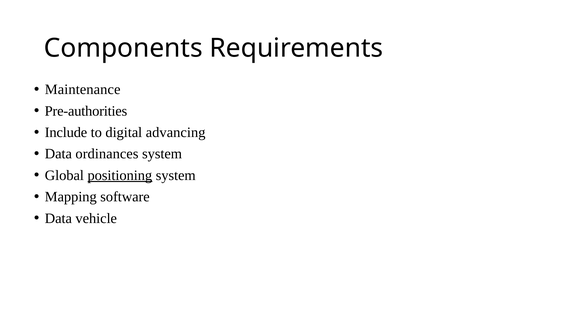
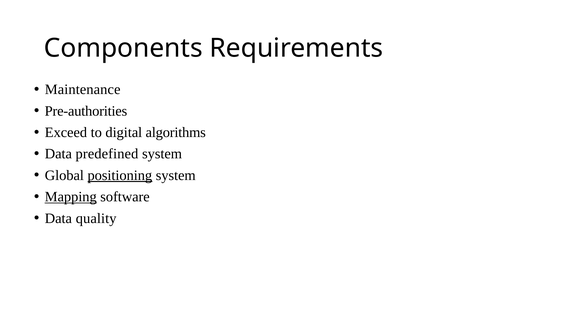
Include: Include -> Exceed (66, 133)
advancing: advancing -> algorithms (176, 133)
ordinances: ordinances -> predefined (107, 154)
Mapping underline: none -> present (71, 197)
vehicle: vehicle -> quality (96, 219)
